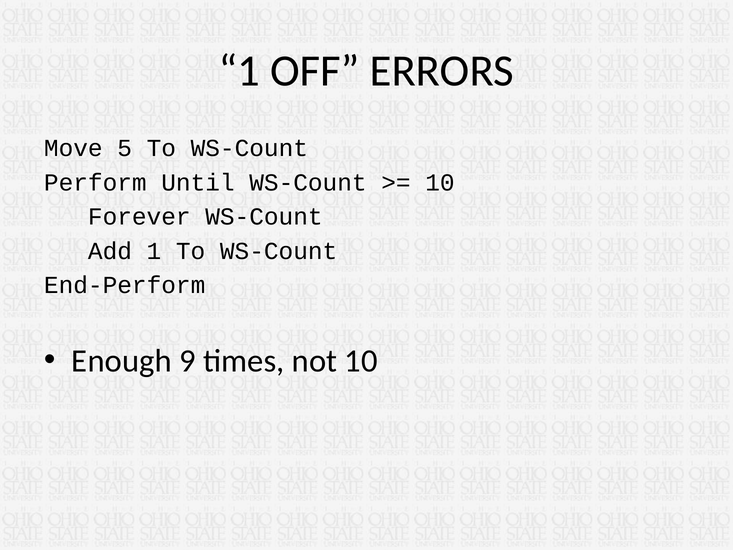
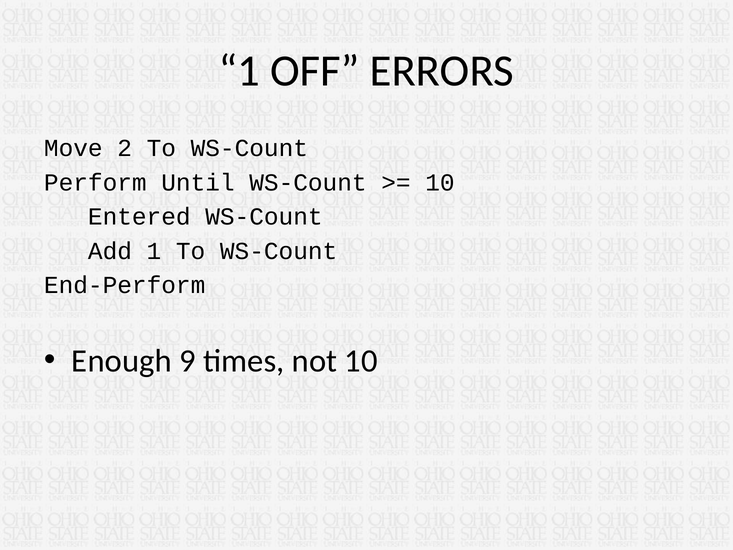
5: 5 -> 2 (125, 148)
Forever: Forever -> Entered (139, 217)
